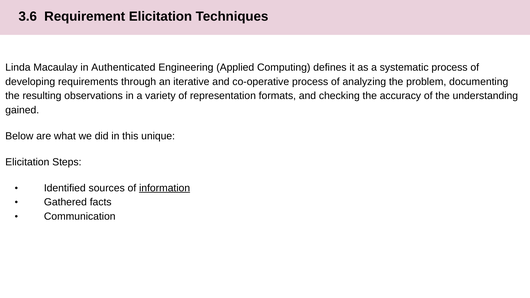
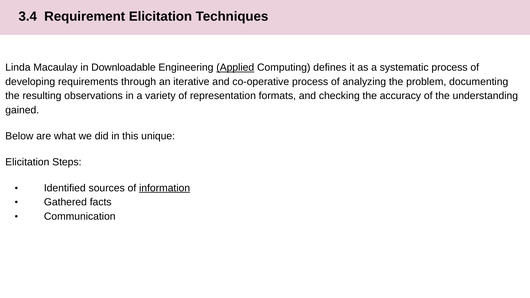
3.6: 3.6 -> 3.4 (28, 17)
Authenticated: Authenticated -> Downloadable (123, 68)
Applied underline: none -> present (235, 68)
